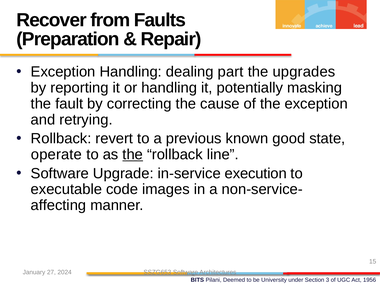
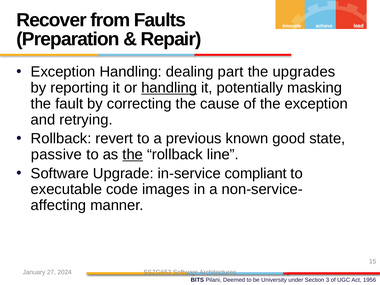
handling underline: none -> present (169, 88)
operate: operate -> passive (56, 154)
execution: execution -> compliant (256, 173)
